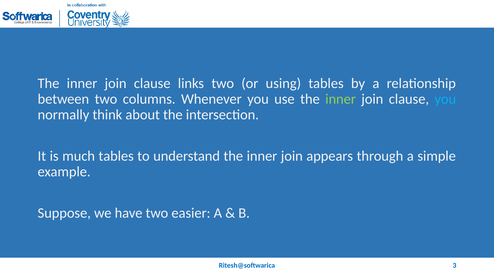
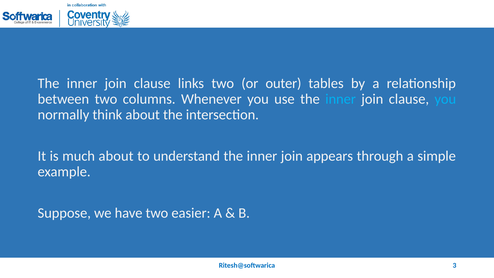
using: using -> outer (283, 84)
inner colour: light green -> light blue (341, 99)
much tables: tables -> about (116, 156)
